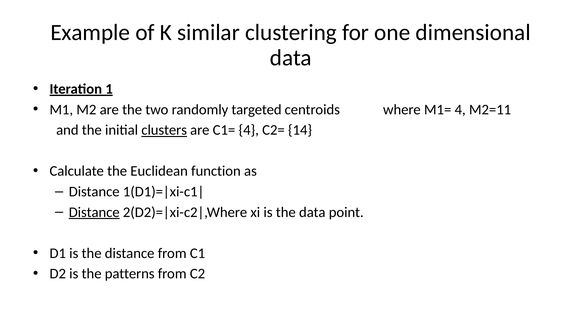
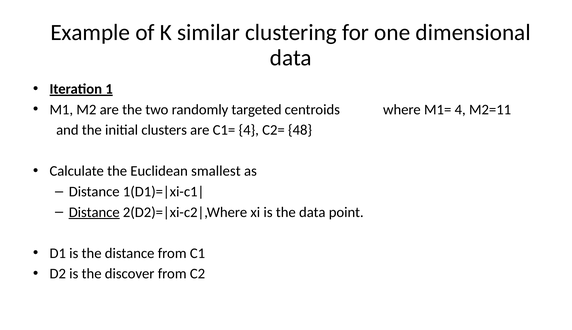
clusters underline: present -> none (164, 130)
14: 14 -> 48 (300, 130)
function: function -> smallest (216, 171)
patterns: patterns -> discover (130, 274)
